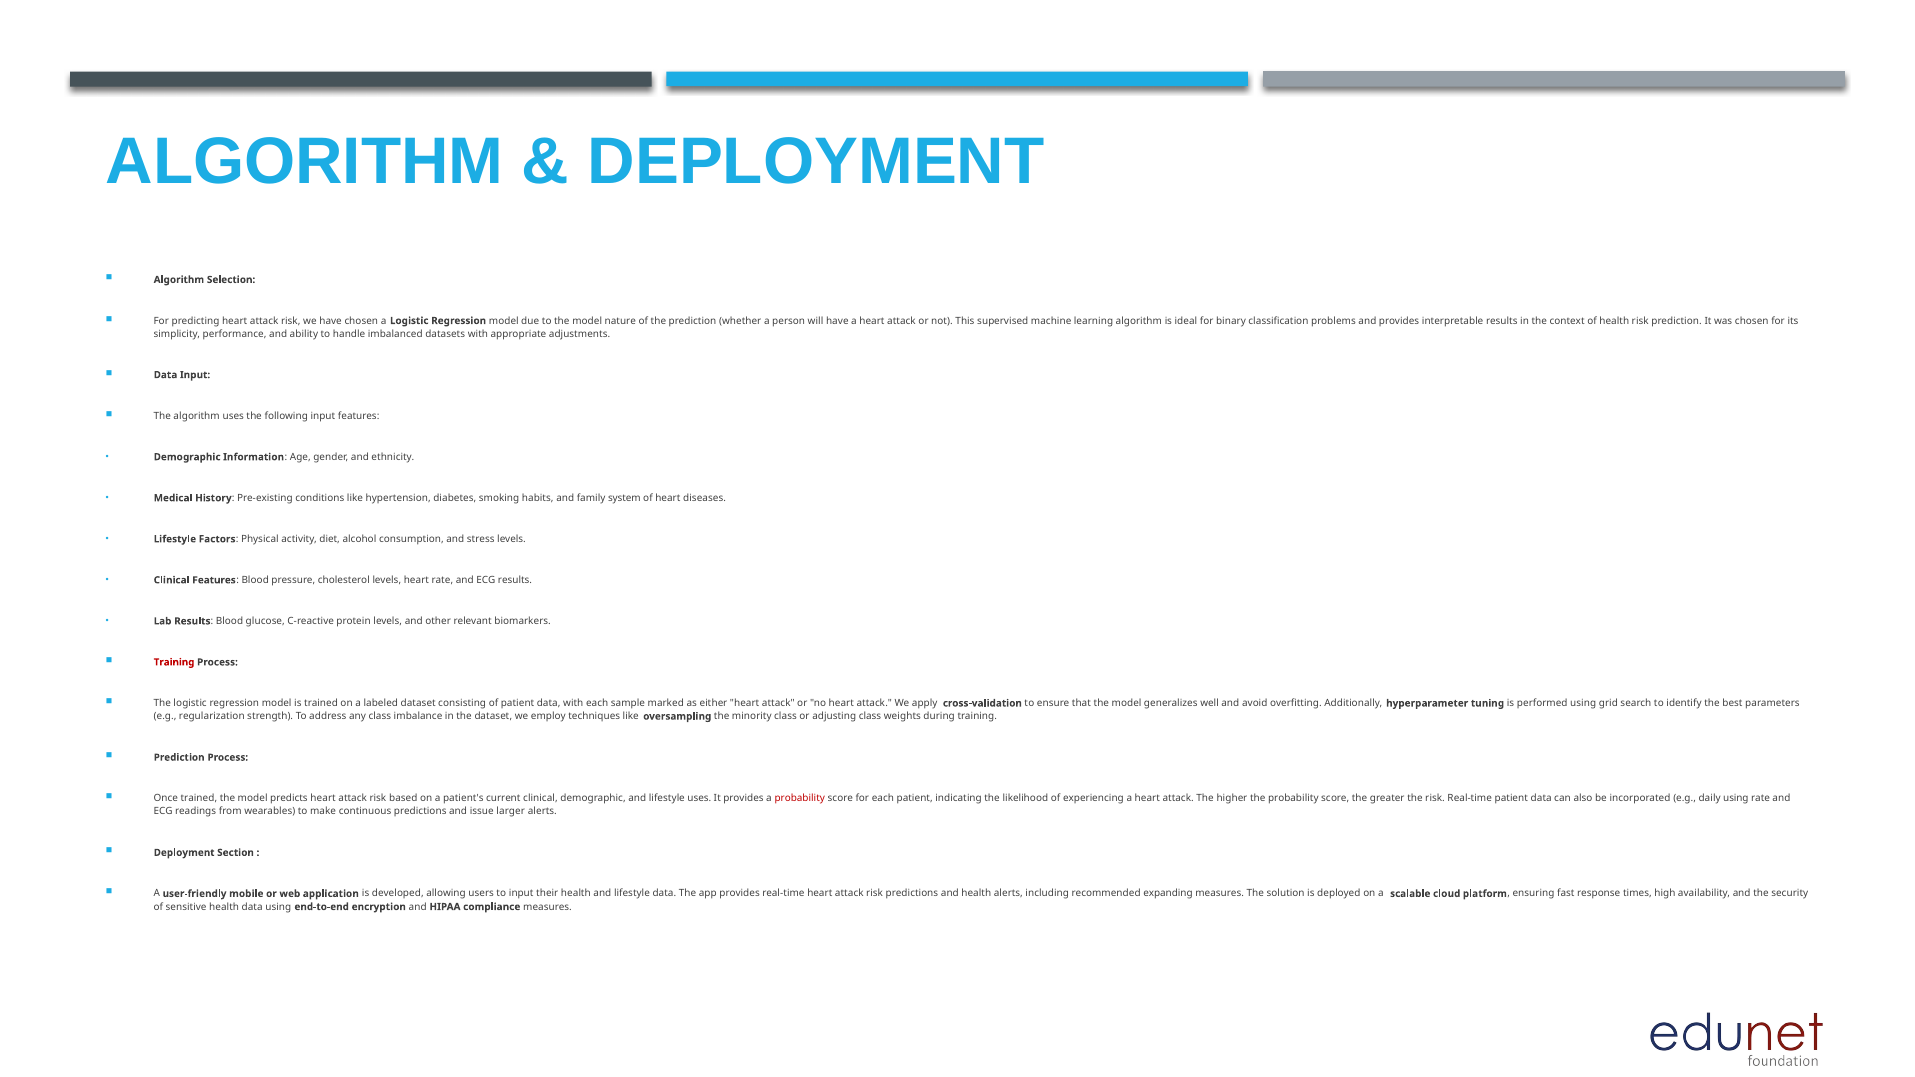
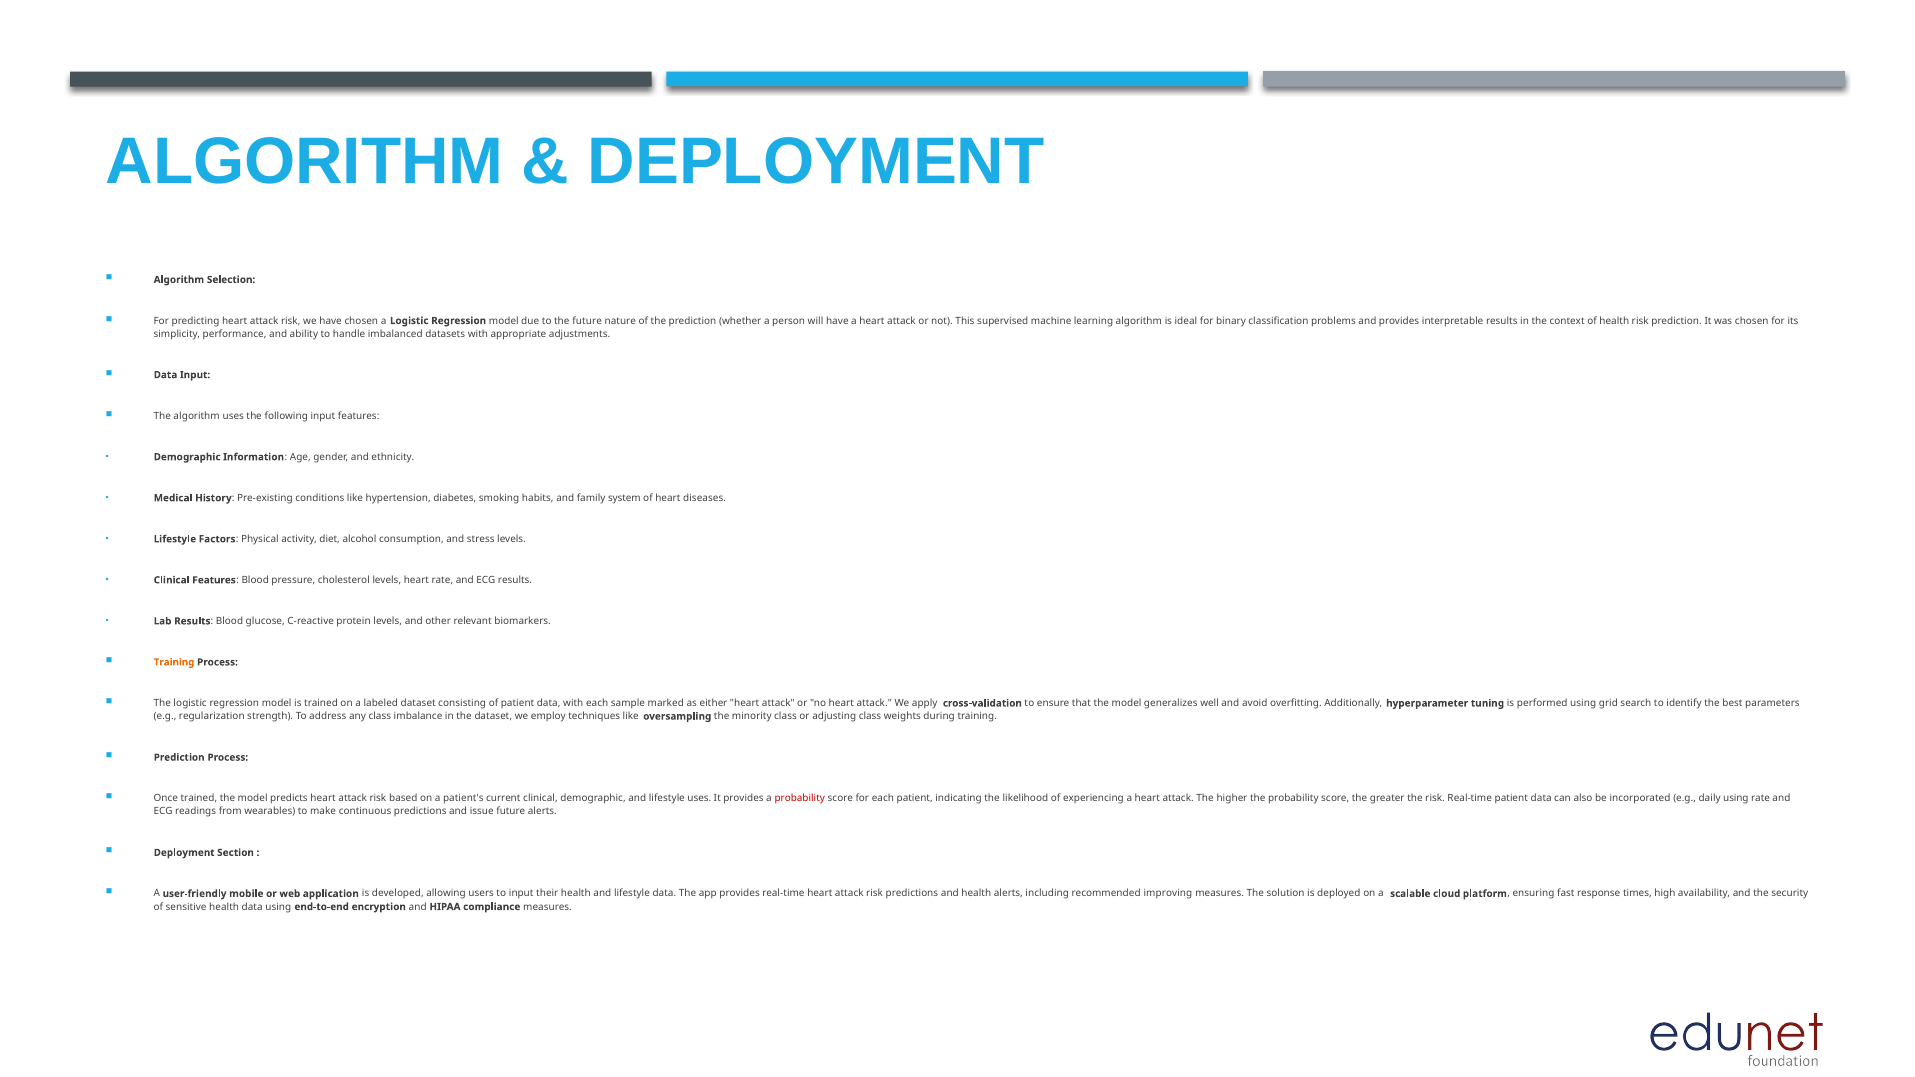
to the model: model -> future (587, 321)
Training colour: red -> orange (174, 662)
issue larger: larger -> future (511, 812)
expanding: expanding -> improving (1168, 894)
